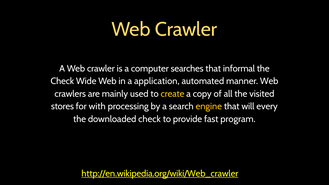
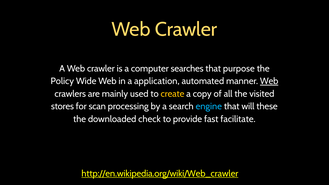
informal: informal -> purpose (239, 69)
Check: Check -> Policy (62, 81)
Web underline: none -> present (269, 81)
with: with -> scan (97, 106)
engine colour: yellow -> light blue (209, 106)
every: every -> these (267, 106)
program: program -> facilitate (238, 119)
